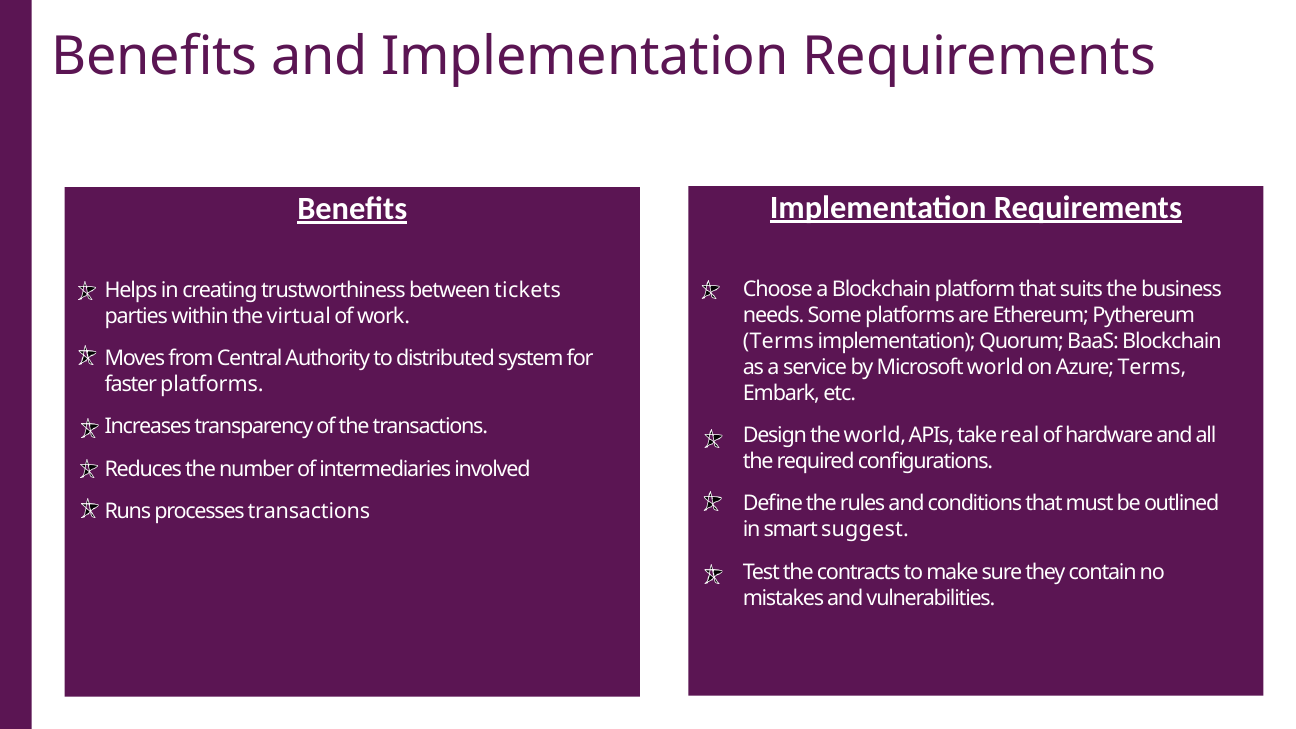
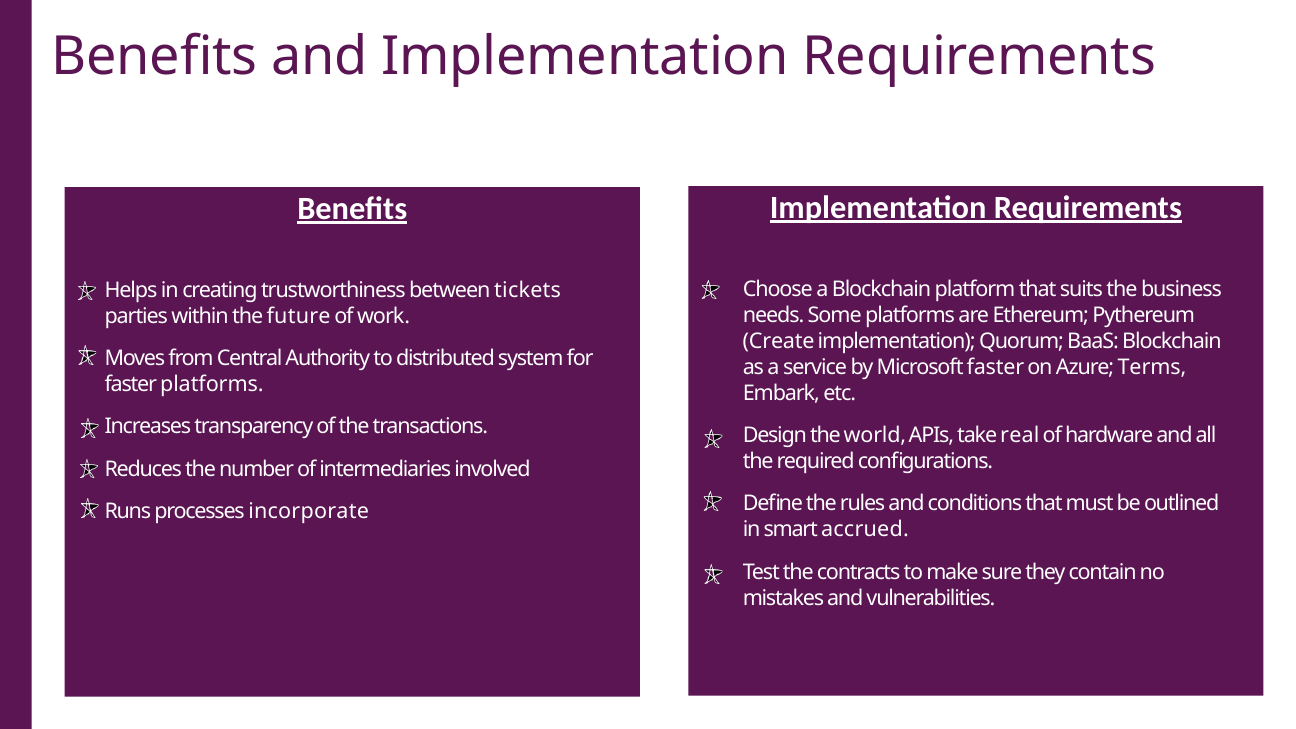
virtual: virtual -> future (299, 316)
Terms: Terms -> Create (779, 341)
Microsoft world: world -> faster (995, 367)
processes transactions: transactions -> incorporate (309, 512)
suggest: suggest -> accrued (865, 530)
